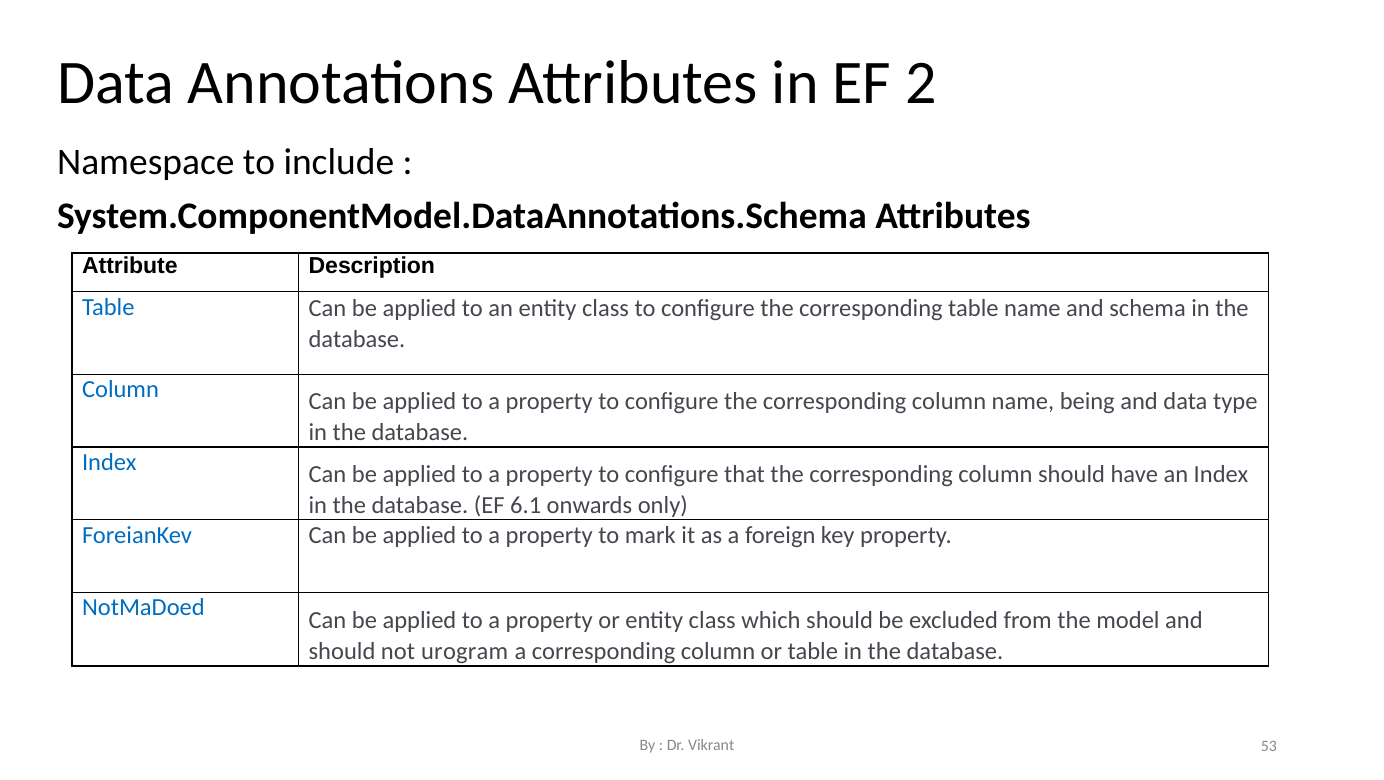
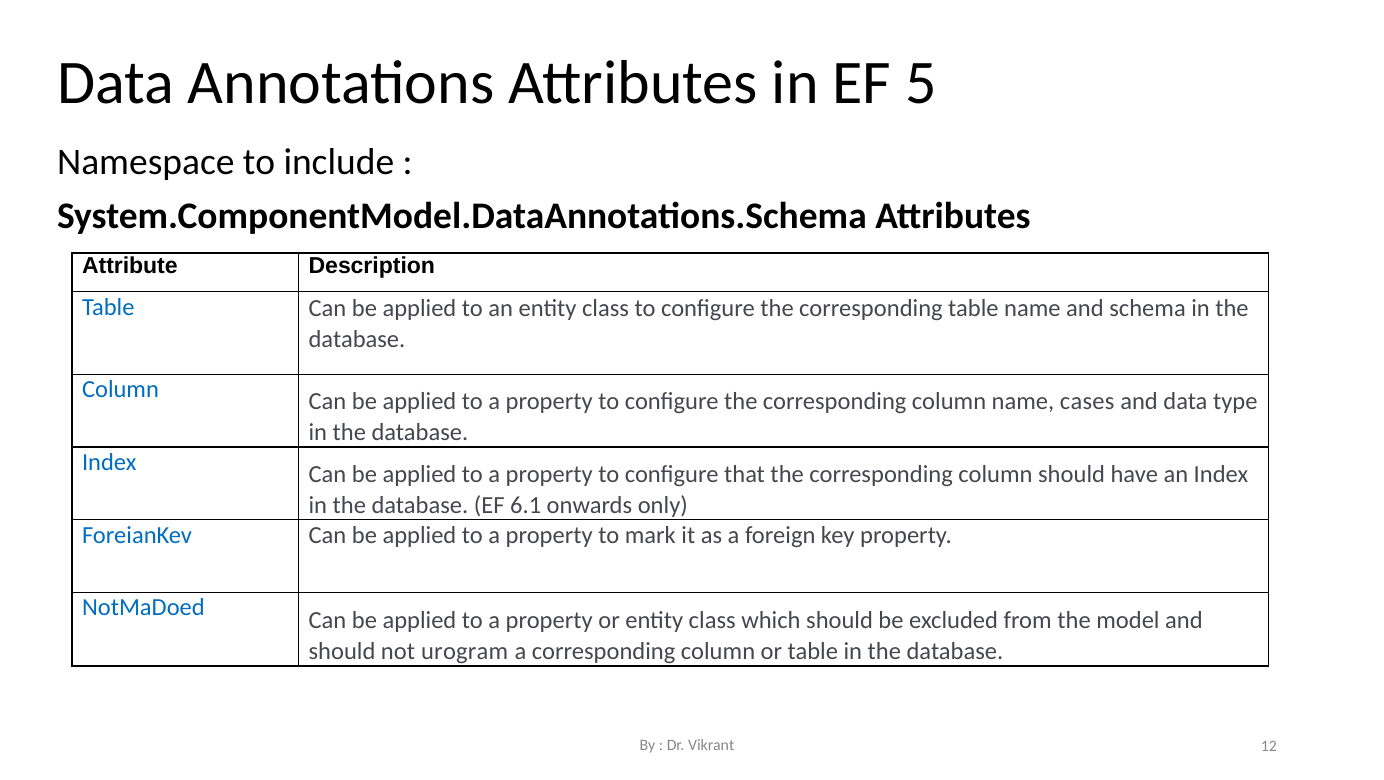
2: 2 -> 5 (921, 83)
being: being -> cases (1087, 401)
53: 53 -> 12 (1269, 746)
